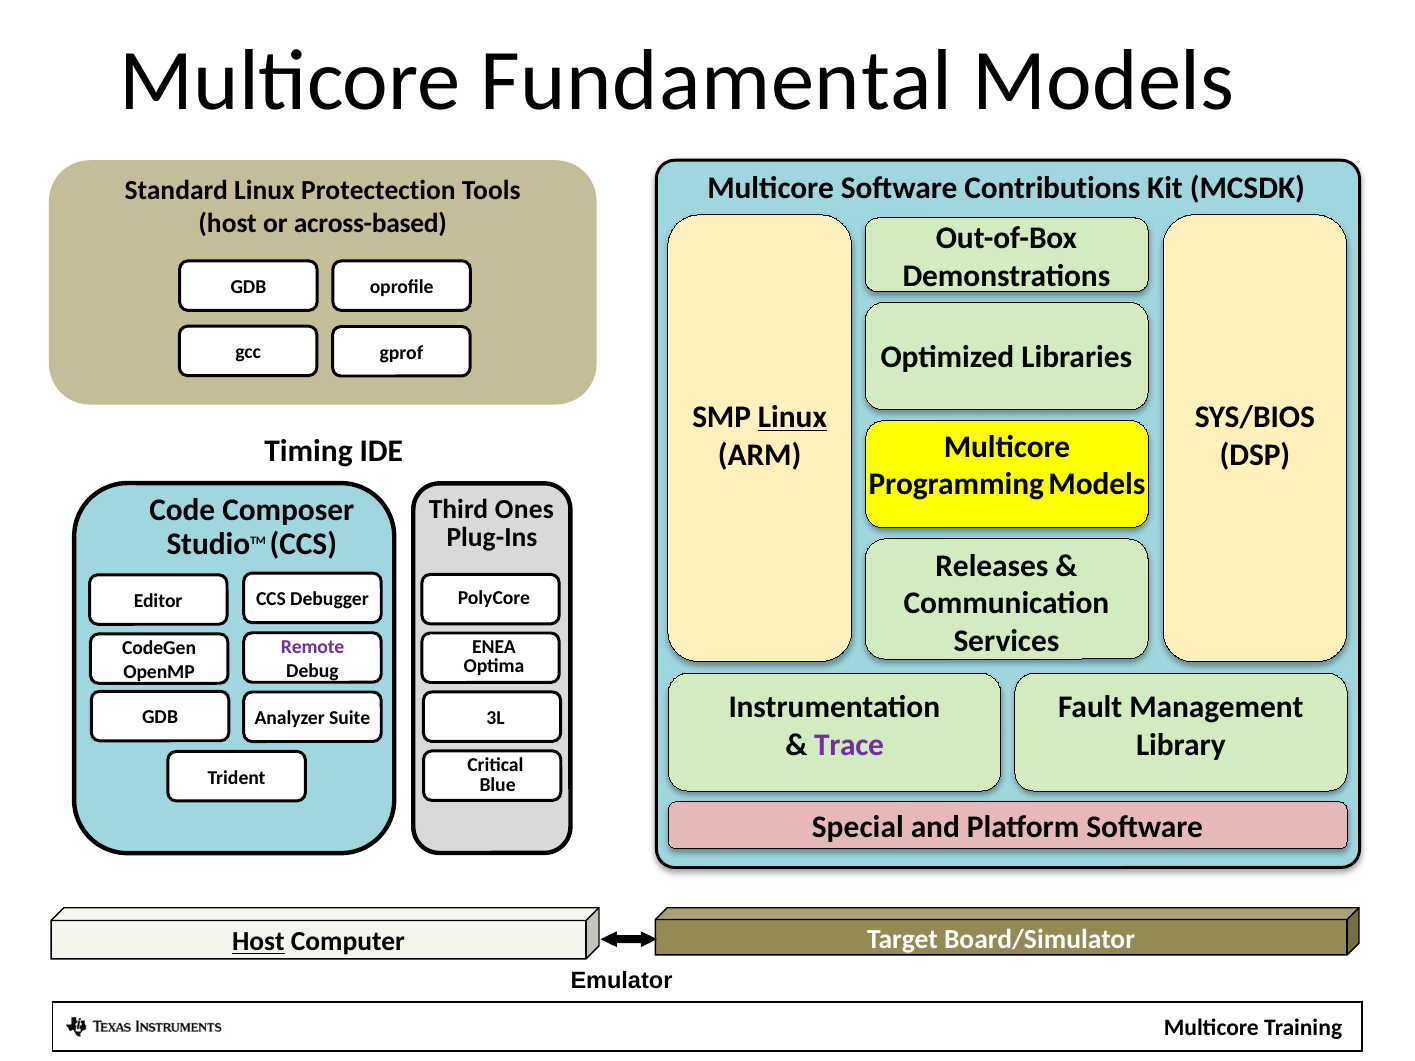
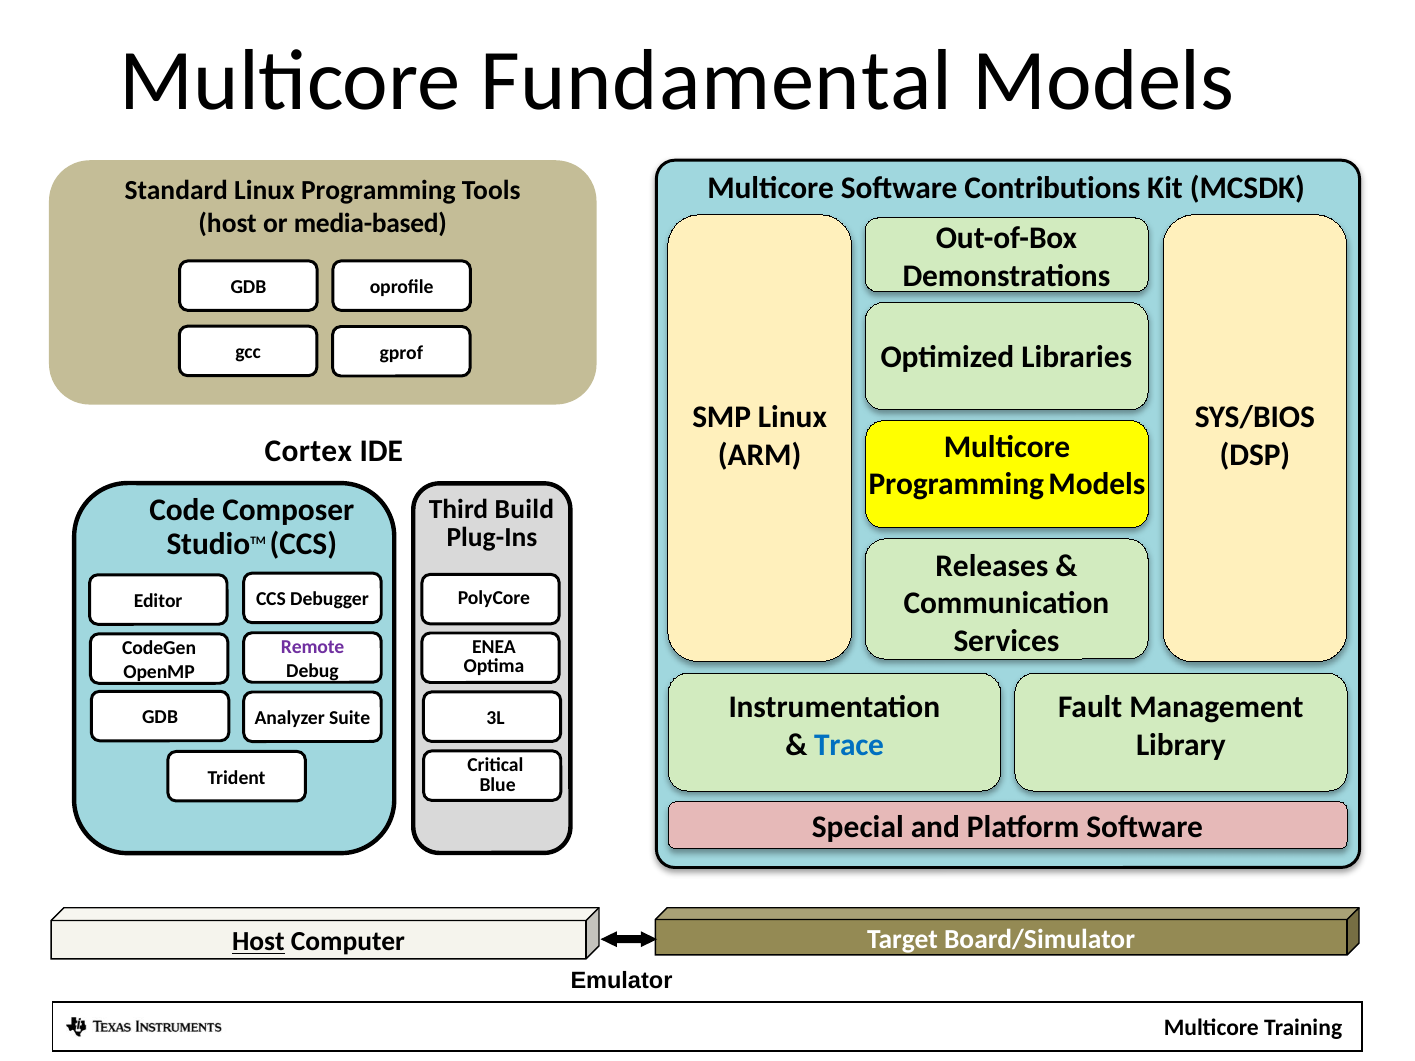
Linux Protectection: Protectection -> Programming (378, 191)
across-based: across-based -> media-based (370, 224)
Linux underline: present -> none (792, 417)
Timing: Timing -> Cortex (308, 451)
Ones: Ones -> Build (524, 509)
Trace colour: purple -> blue (849, 745)
